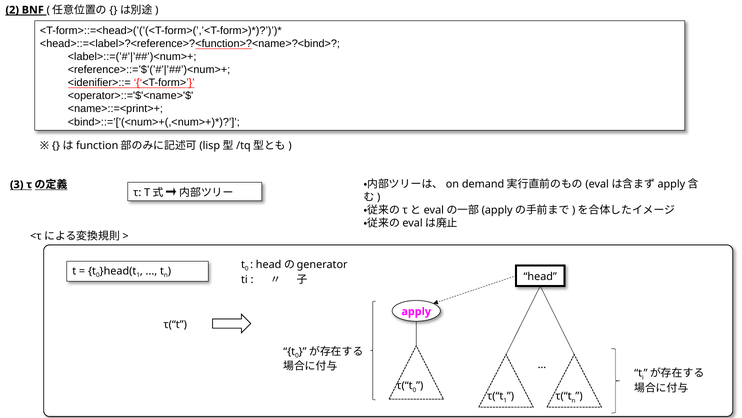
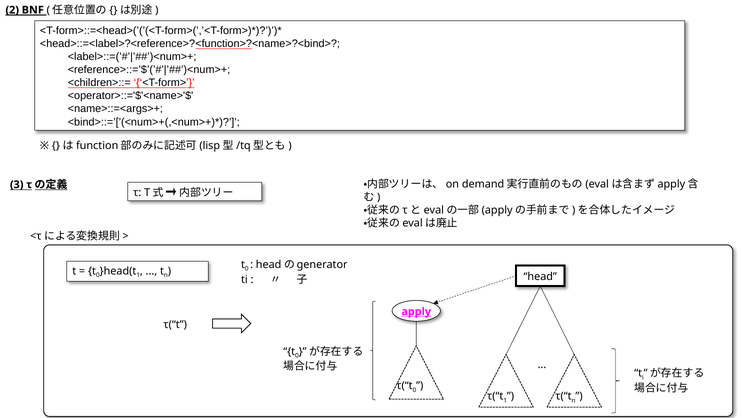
<idenifier>::=: <idenifier>::= -> <children>::= (99, 83)
<name>::=<print>+: <name>::=<print>+ -> <name>::=<args>+ (115, 109)
apply underline: none -> present (416, 311)
